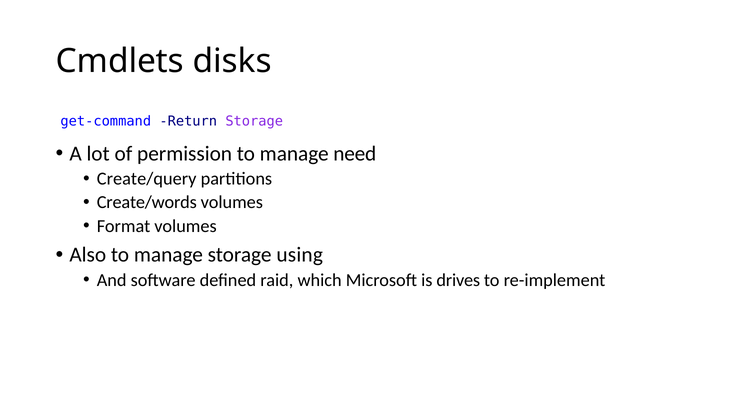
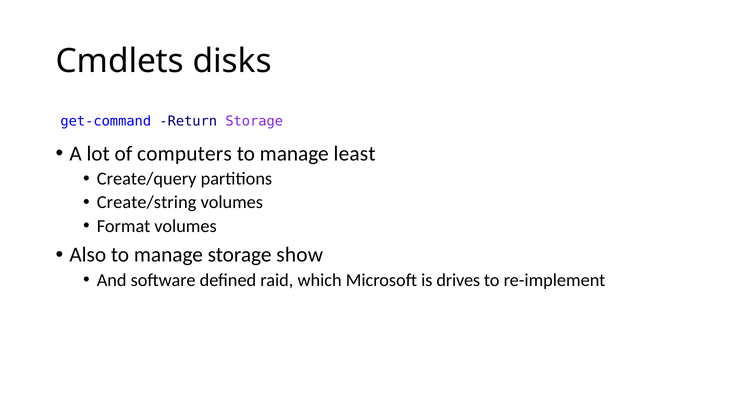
permission: permission -> computers (184, 154)
need: need -> least (355, 154)
Create/words: Create/words -> Create/string (147, 203)
using: using -> show (300, 255)
